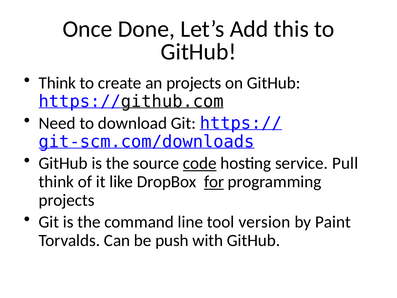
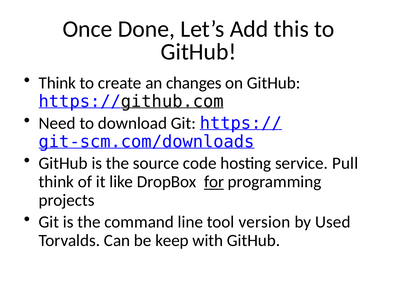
an projects: projects -> changes (194, 83)
code underline: present -> none (200, 163)
Paint: Paint -> Used (333, 222)
push: push -> keep (172, 240)
